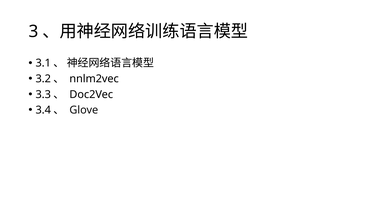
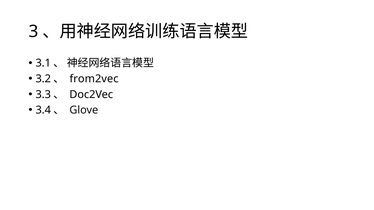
nnlm2vec: nnlm2vec -> from2vec (94, 79)
